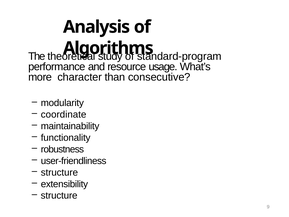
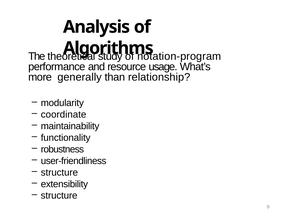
standard-program: standard-program -> notation-program (179, 56)
character: character -> generally (80, 77)
consecutive: consecutive -> relationship (159, 77)
